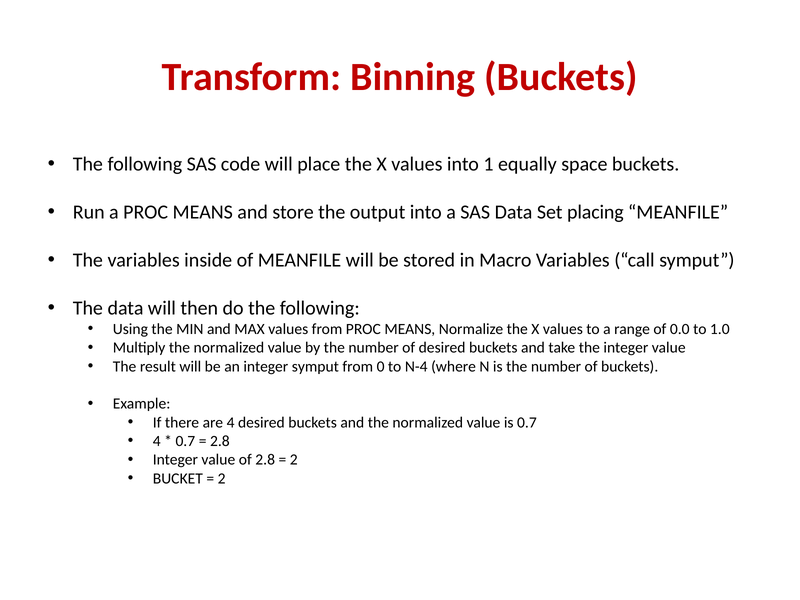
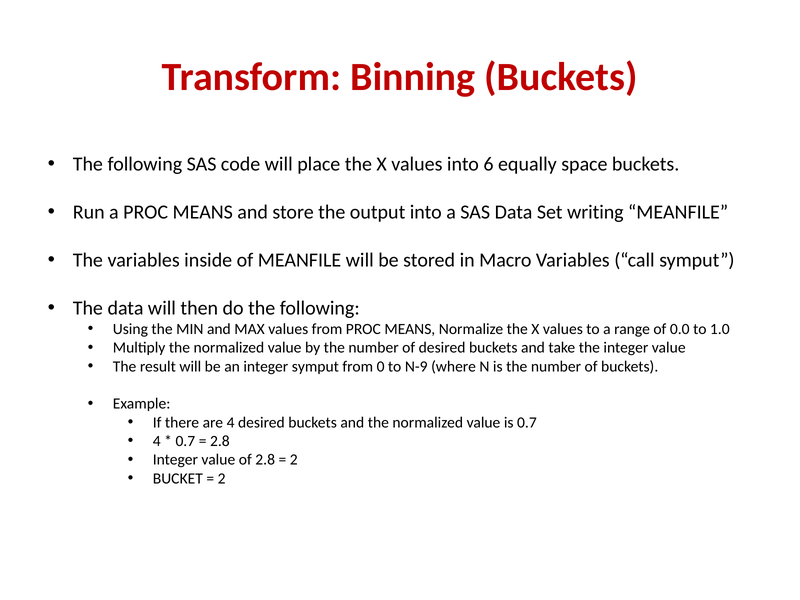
1: 1 -> 6 (488, 164)
placing: placing -> writing (595, 212)
N-4: N-4 -> N-9 (416, 366)
